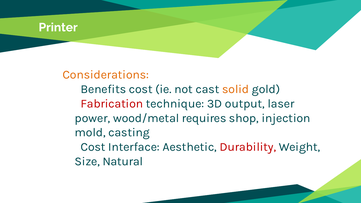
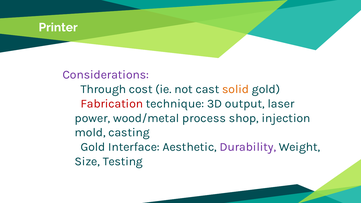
Considerations colour: orange -> purple (106, 75)
Benefits: Benefits -> Through (103, 89)
requires: requires -> process (204, 118)
Cost: Cost -> Gold (93, 147)
Durability colour: red -> purple (248, 147)
Natural: Natural -> Testing (123, 161)
